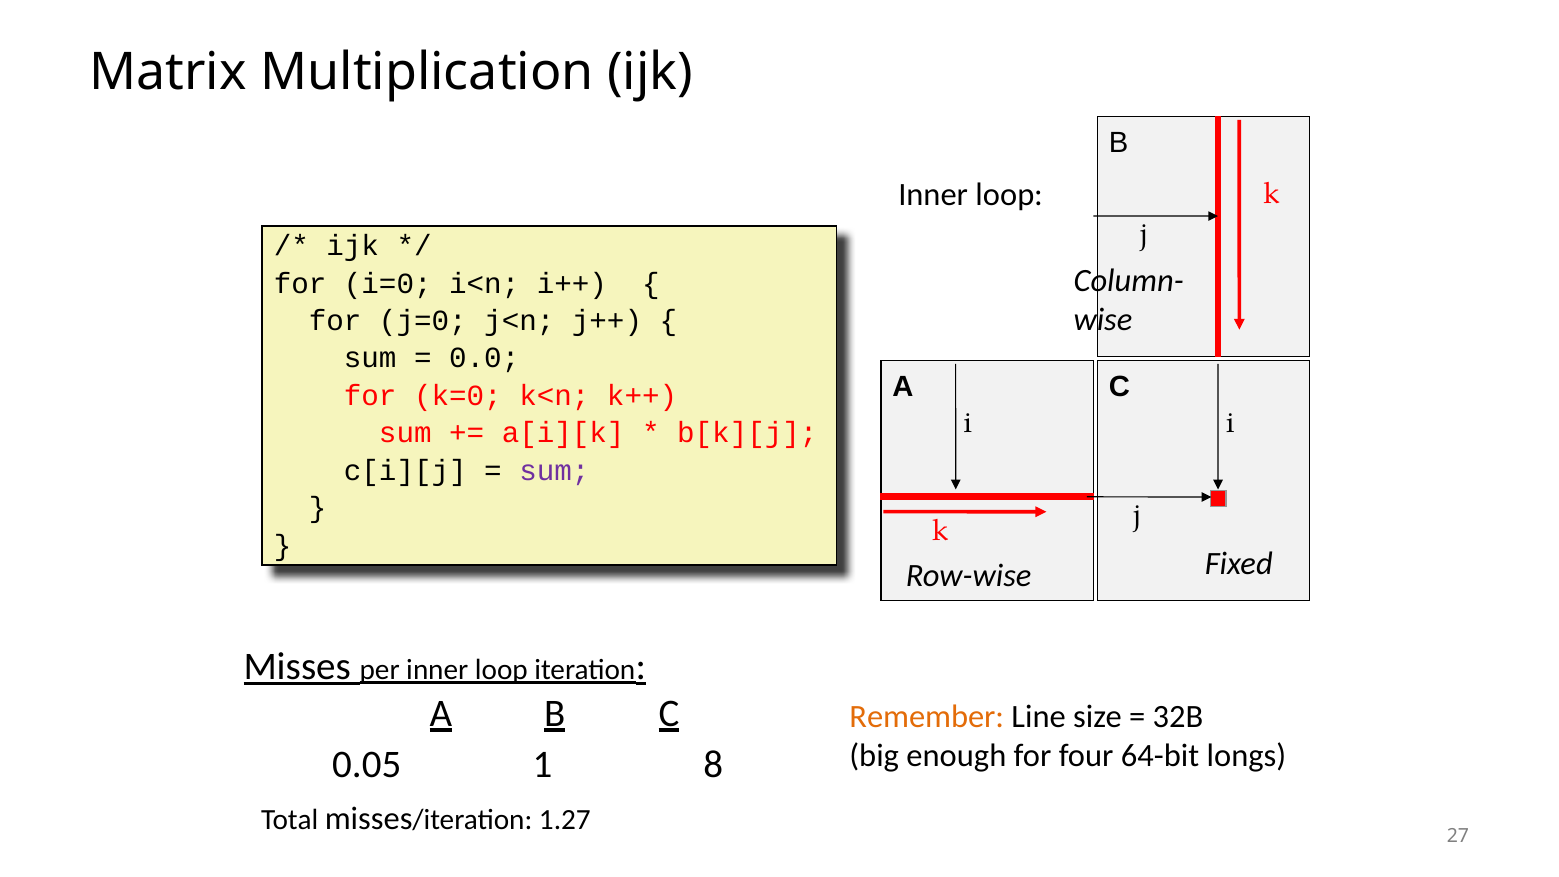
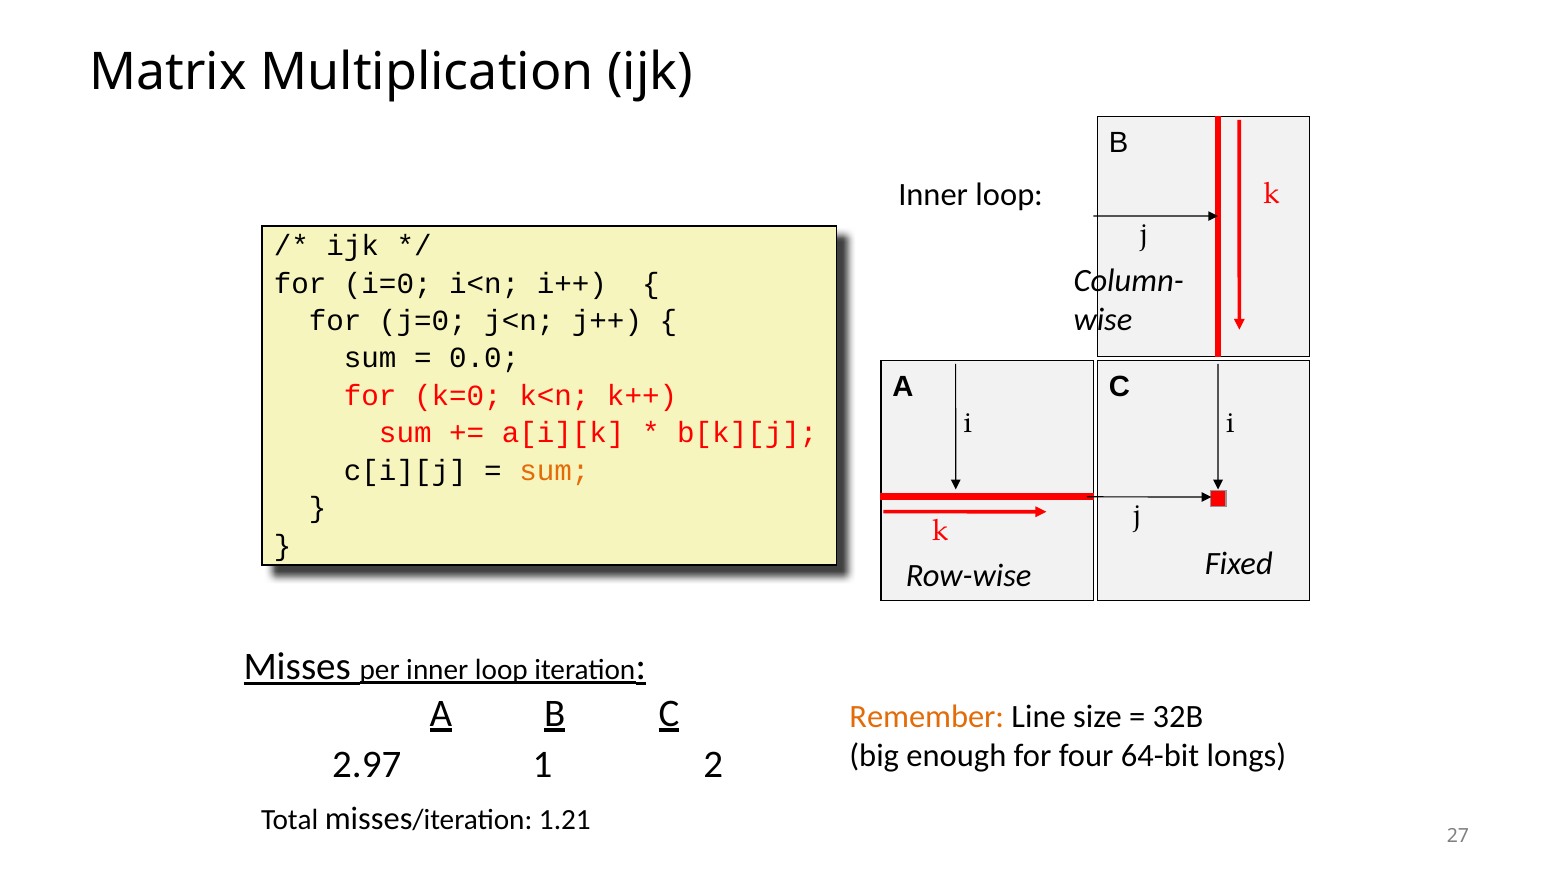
sum colour: purple -> orange (554, 471)
0.05: 0.05 -> 2.97 (367, 764)
8: 8 -> 2 (713, 764)
1.27: 1.27 -> 1.21 (565, 820)
